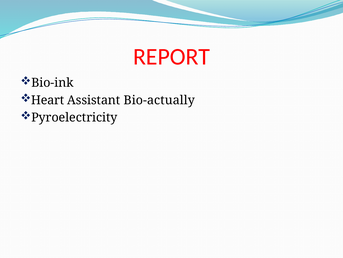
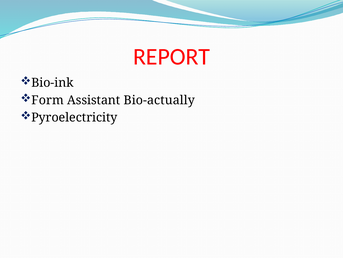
Heart: Heart -> Form (48, 100)
